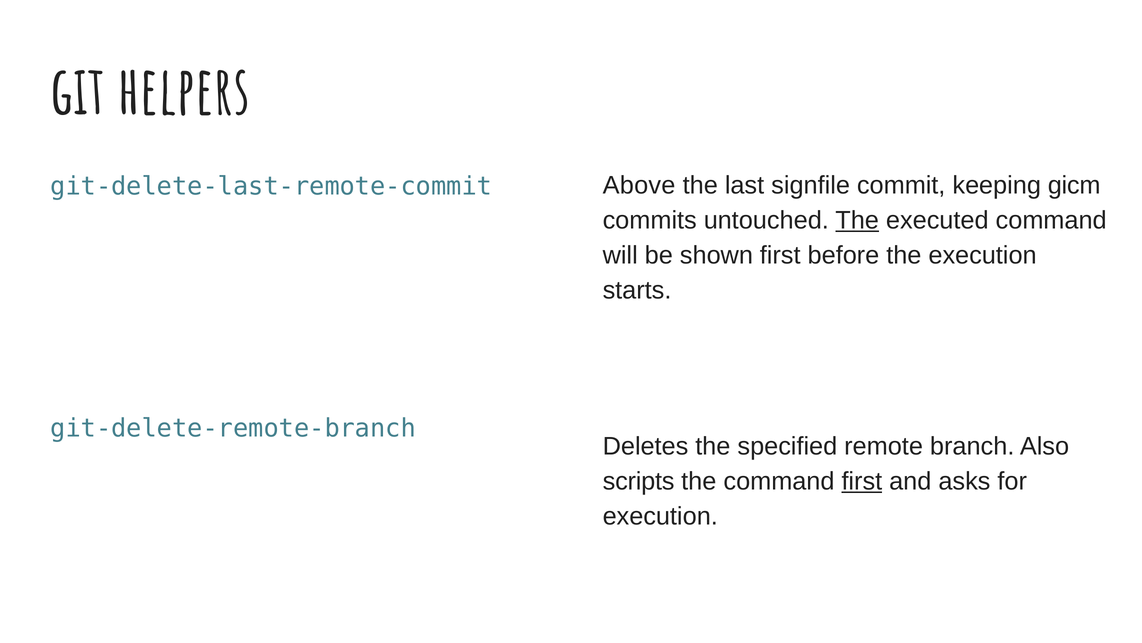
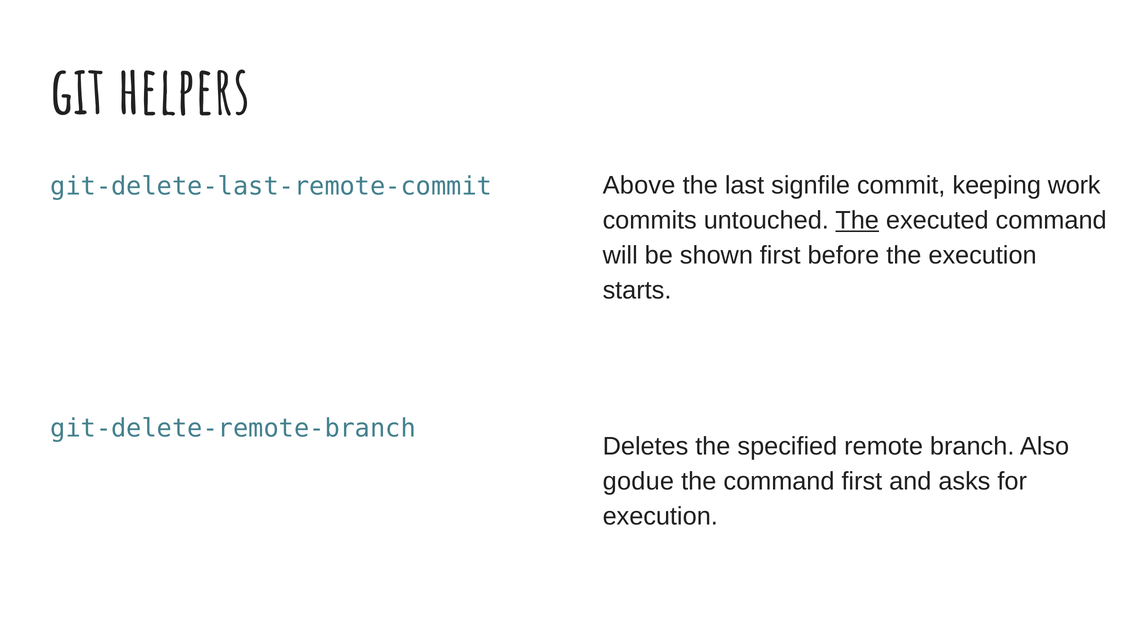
gicm: gicm -> work (1074, 185)
scripts: scripts -> godue (638, 481)
first underline: present -> none (862, 481)
